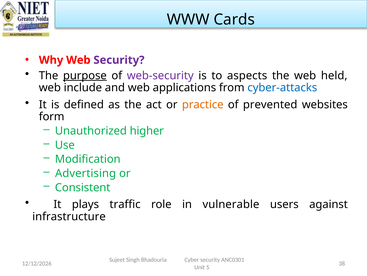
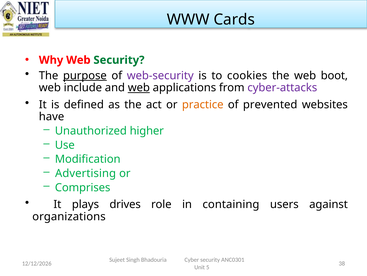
Security colour: purple -> green (119, 60)
aspects: aspects -> cookies (247, 75)
held: held -> boot (334, 75)
web underline: none -> present (139, 87)
cyber-attacks colour: blue -> purple (282, 87)
form: form -> have (52, 116)
Consistent: Consistent -> Comprises (83, 187)
traffic: traffic -> drives (125, 204)
vulnerable: vulnerable -> containing (231, 204)
infrastructure: infrastructure -> organizations (69, 216)
